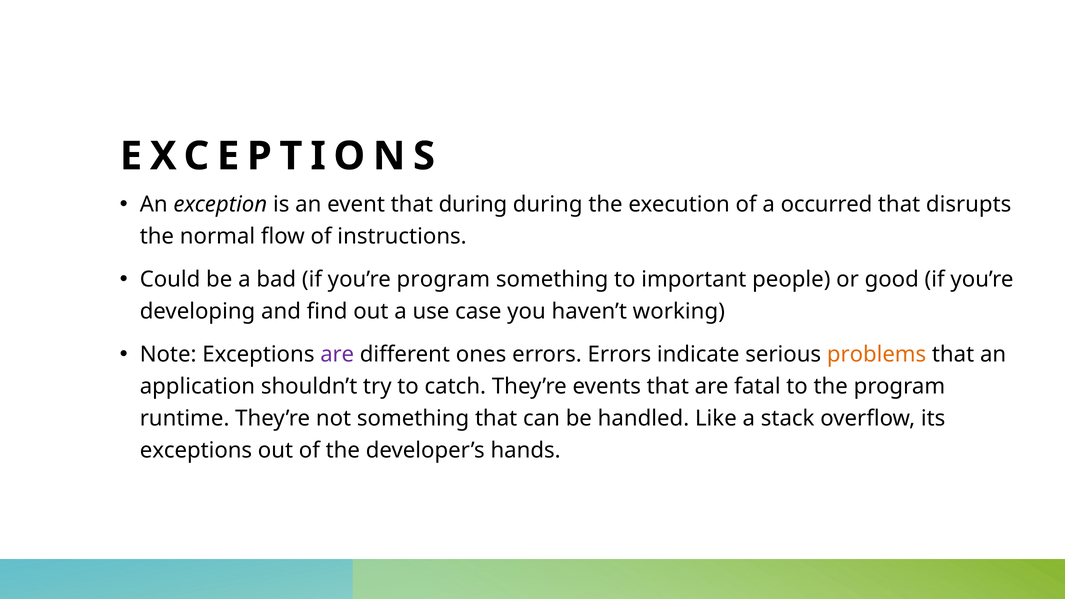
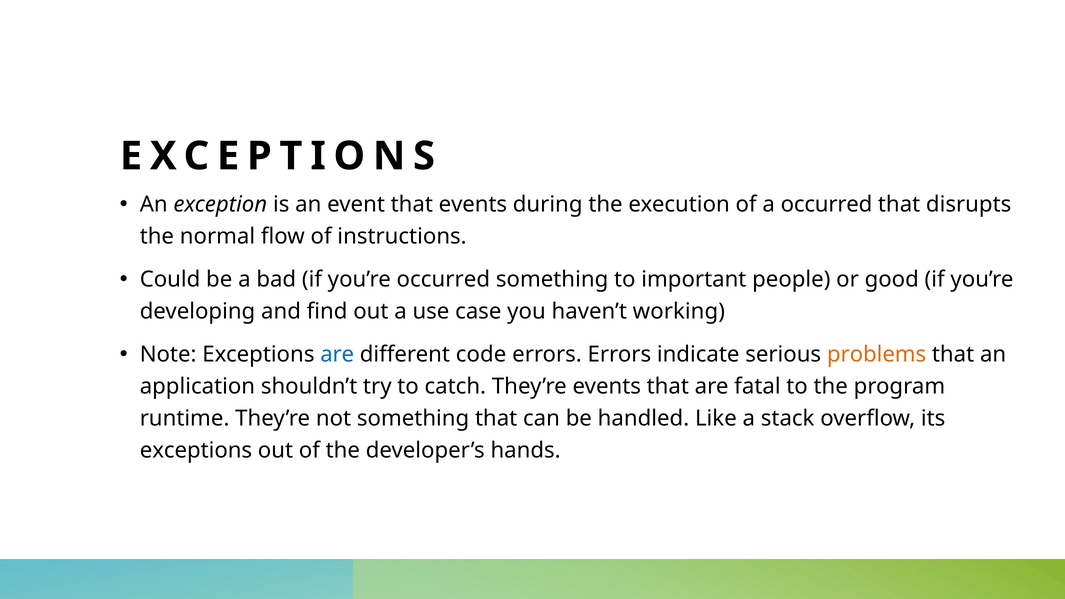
that during: during -> events (473, 205)
you’re program: program -> occurred (443, 280)
are colour: purple -> blue (337, 355)
ones: ones -> code (481, 355)
